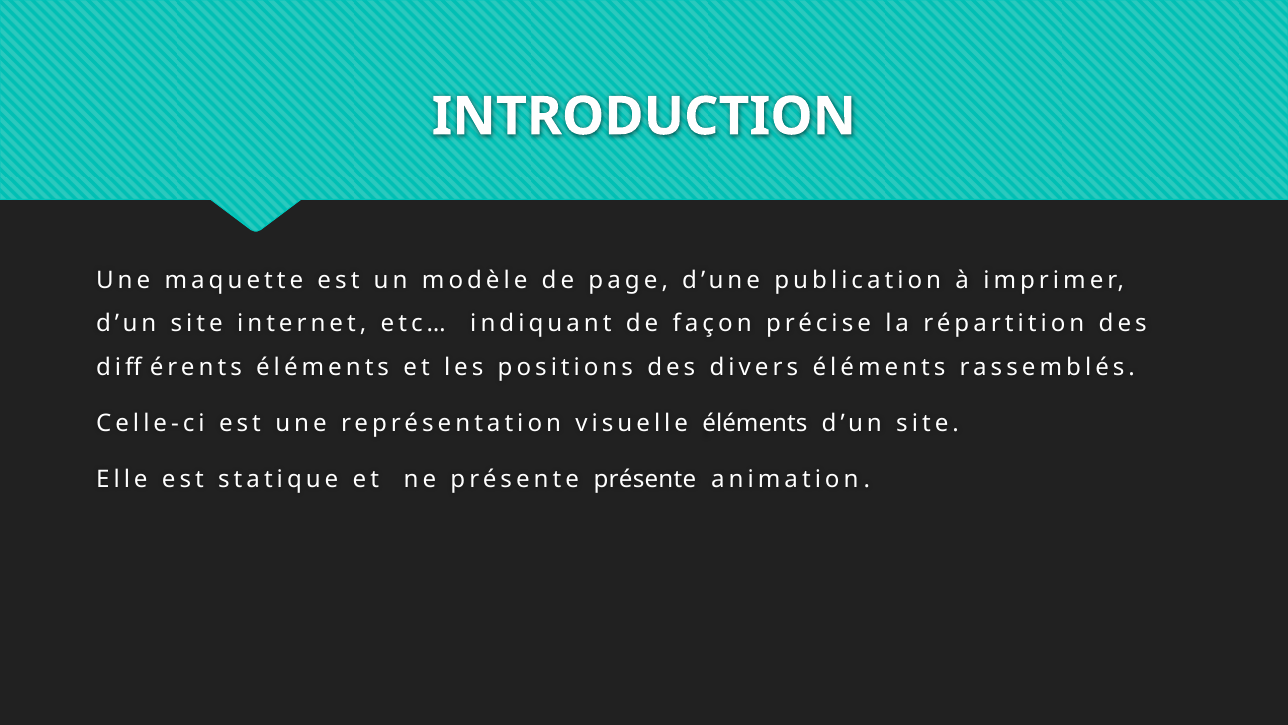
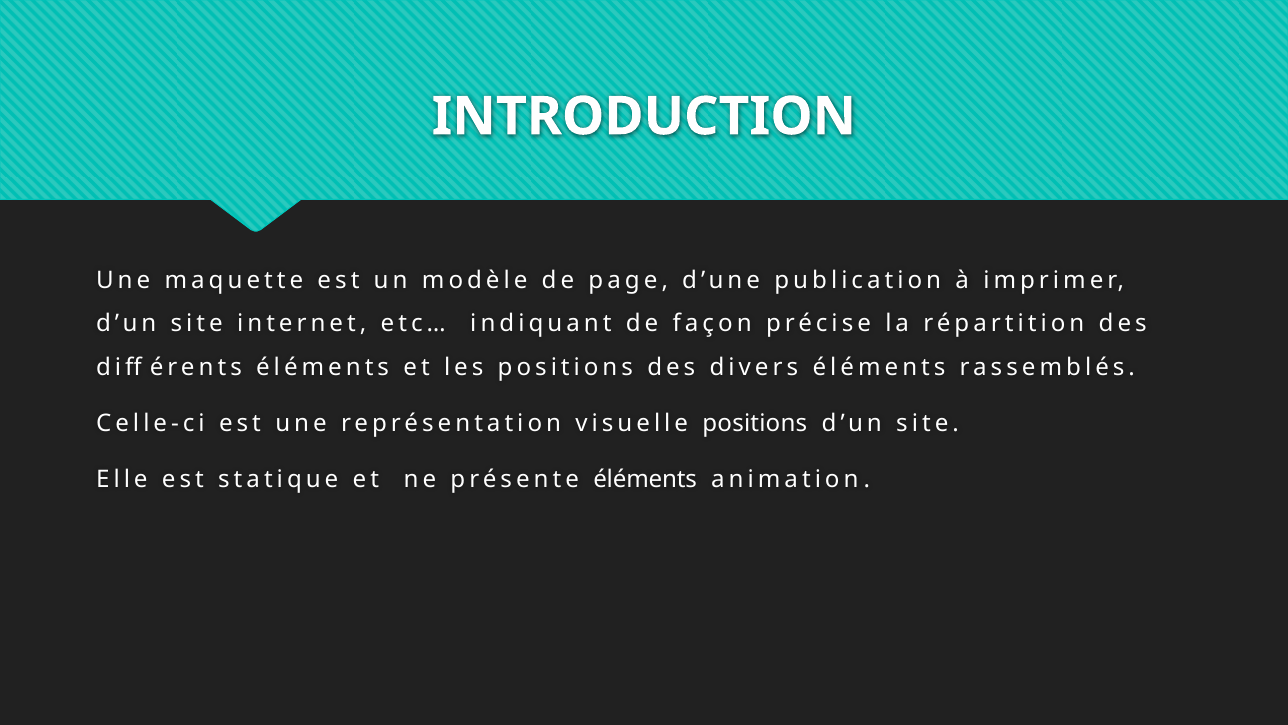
visuelle éléments: éléments -> positions (755, 423)
présente présente: présente -> éléments (645, 480)
